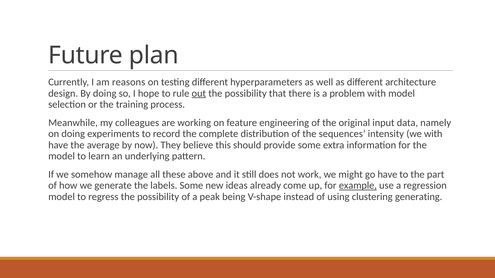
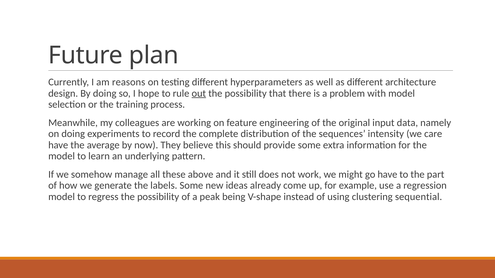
we with: with -> care (433, 134)
example underline: present -> none (358, 186)
generating: generating -> sequential (419, 197)
